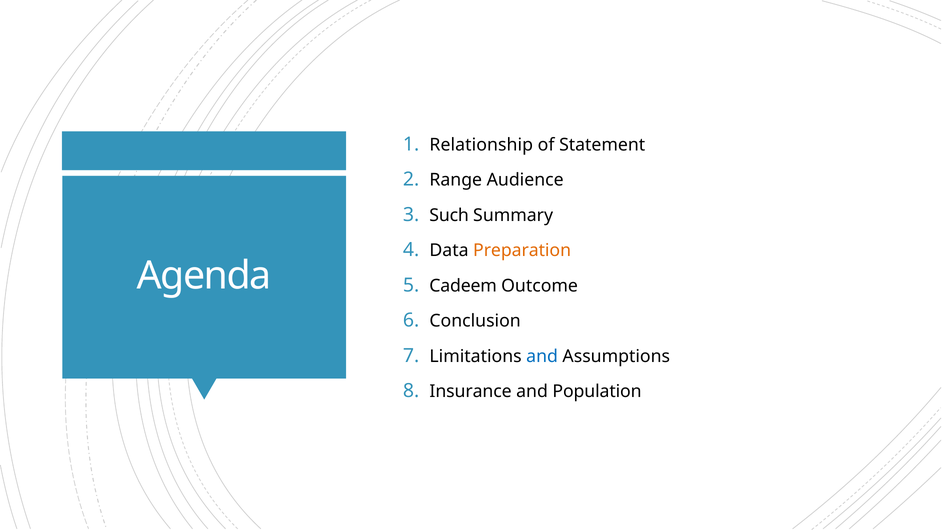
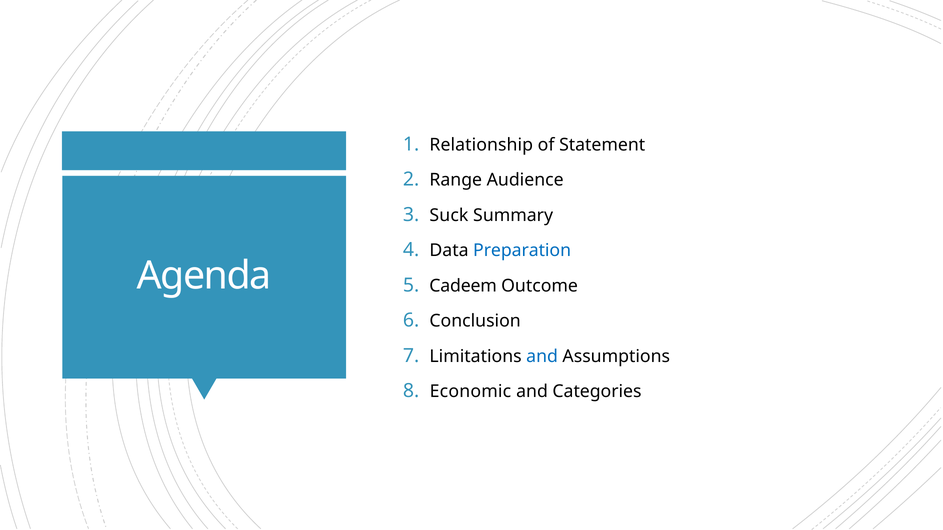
Such: Such -> Suck (449, 216)
Preparation colour: orange -> blue (522, 251)
Insurance: Insurance -> Economic (470, 392)
Population: Population -> Categories (597, 392)
